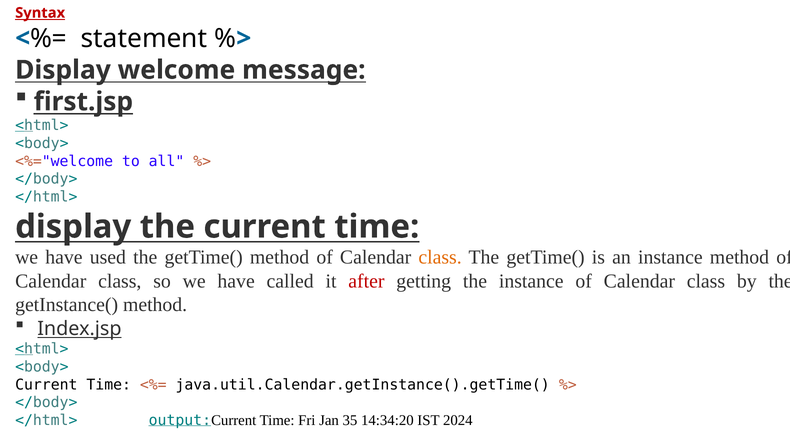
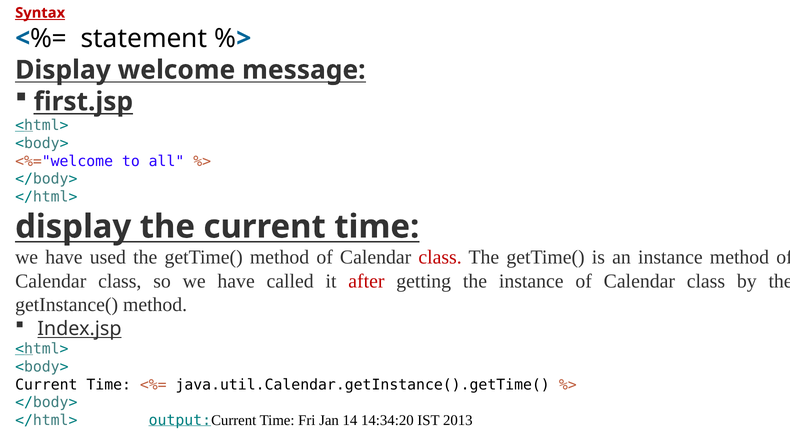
class colour: orange -> red (440, 257)
35: 35 -> 14 (350, 420)
2024: 2024 -> 2013 (458, 420)
